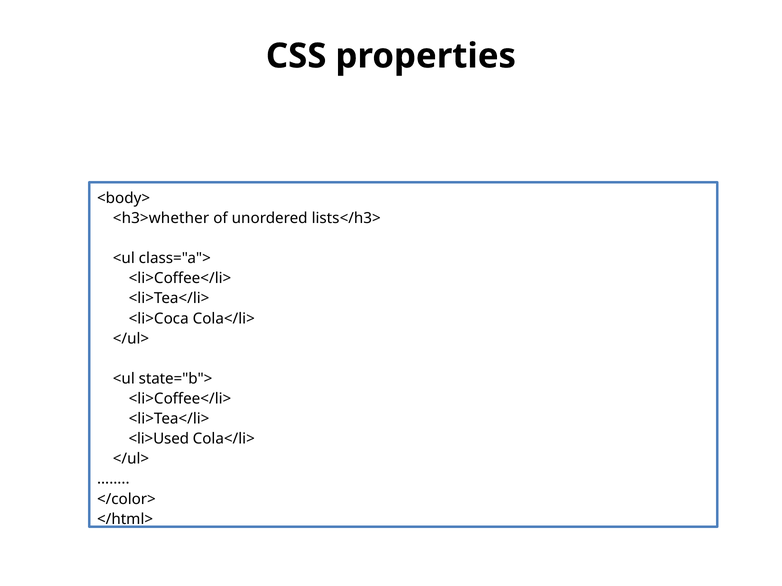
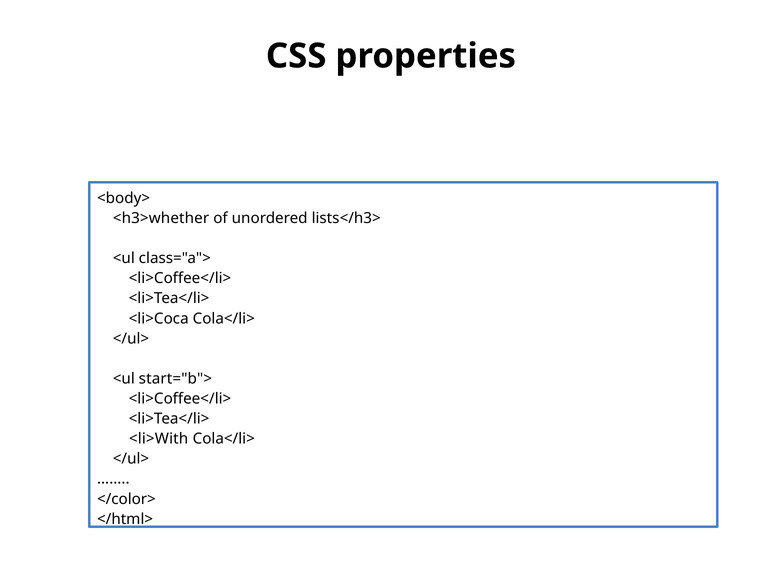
state="b">: state="b"> -> start="b"> (175, 379)
<li>Used: <li>Used -> <li>With (159, 439)
